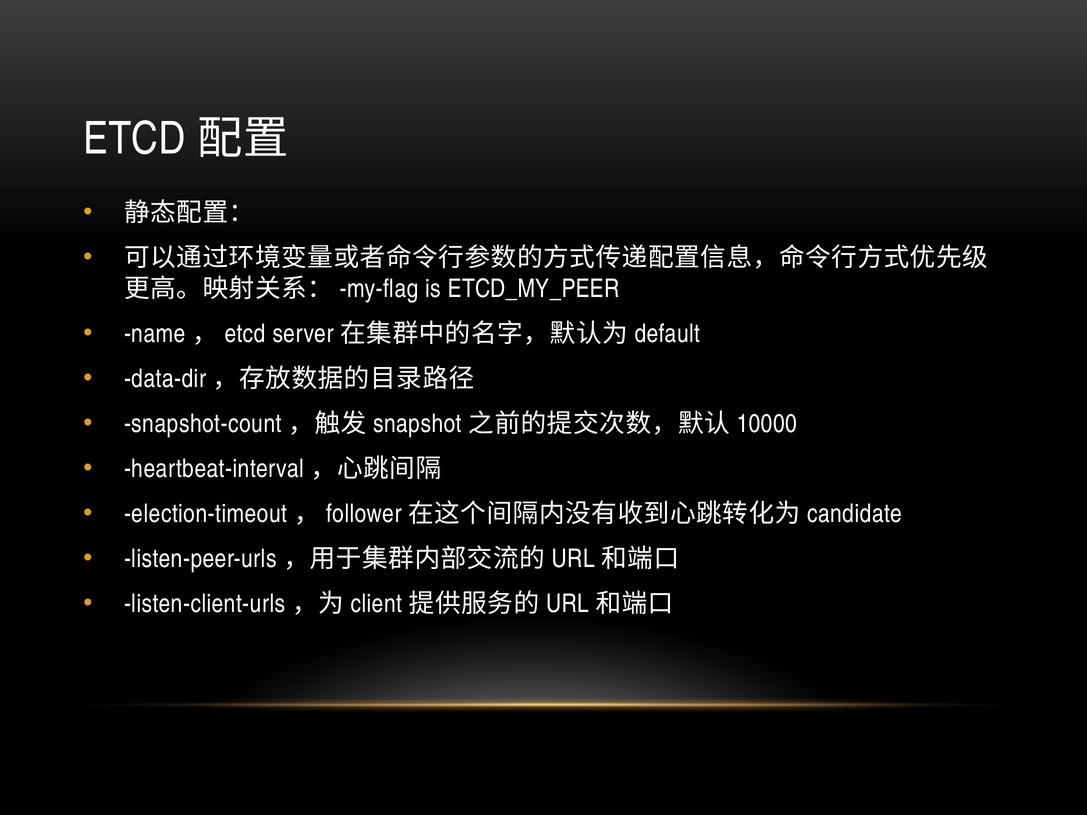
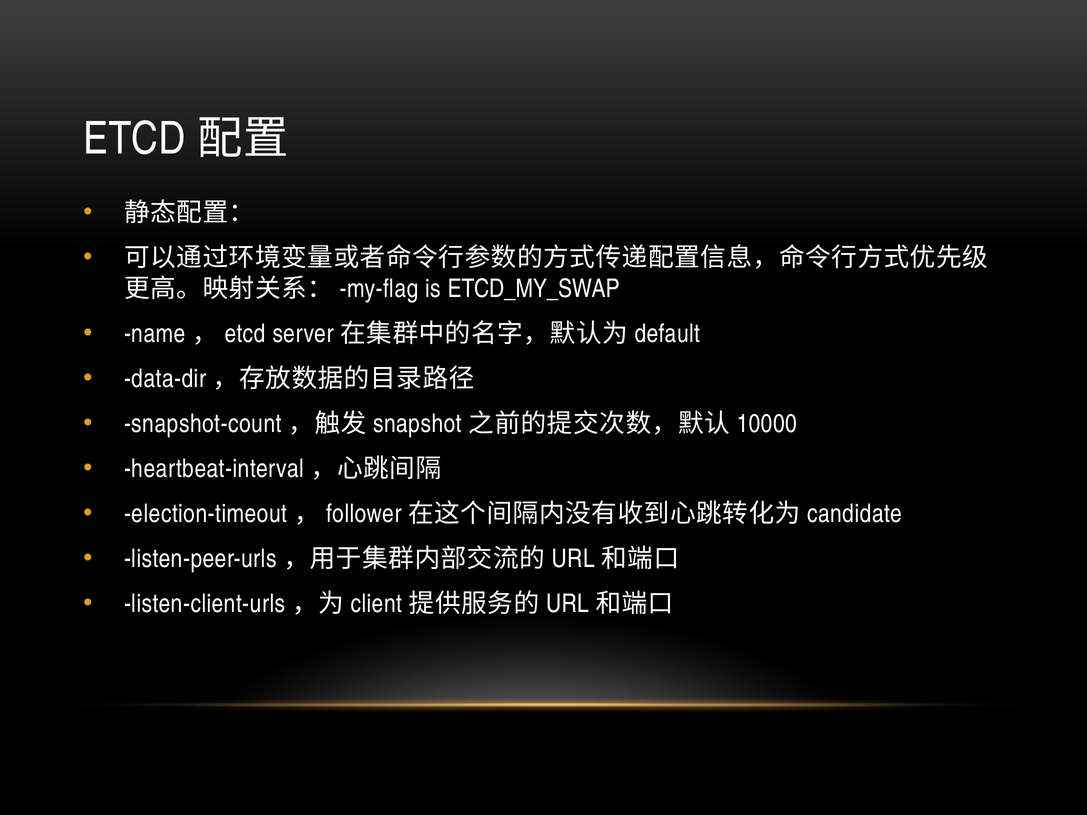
ETCD_MY_PEER: ETCD_MY_PEER -> ETCD_MY_SWAP (534, 289)
